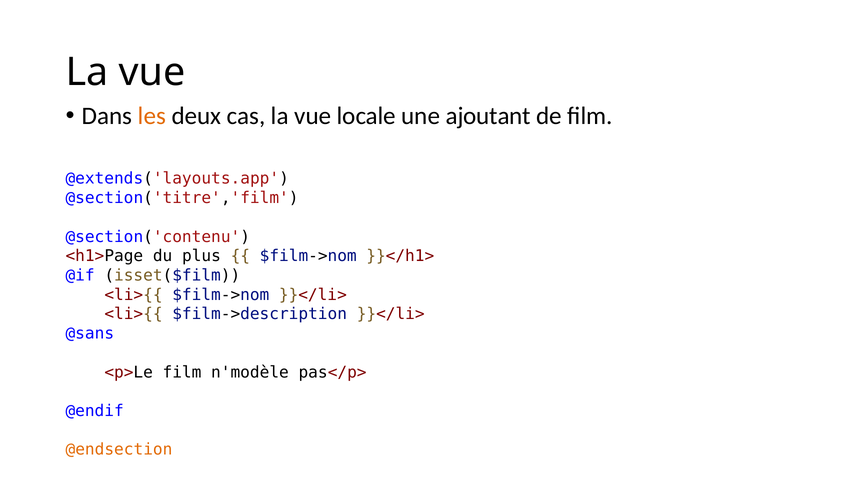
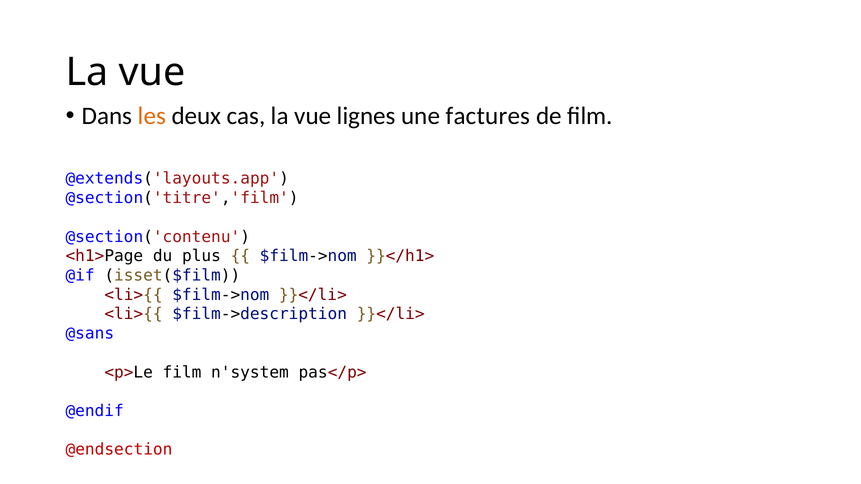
locale: locale -> lignes (366, 116)
ajoutant: ajoutant -> factures (488, 116)
n'modèle: n'modèle -> n'system (250, 372)
@endsection colour: orange -> red (119, 450)
